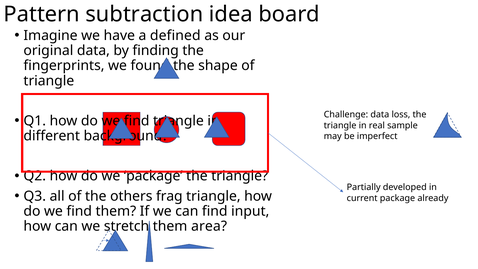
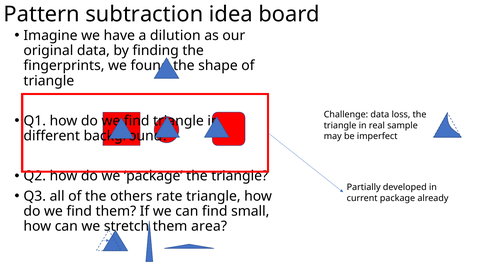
defined: defined -> dilution (175, 36)
frag: frag -> rate (169, 196)
input: input -> small (250, 211)
